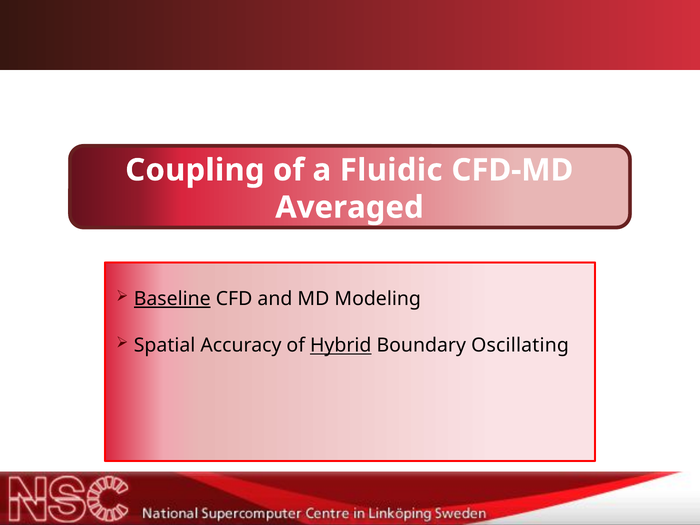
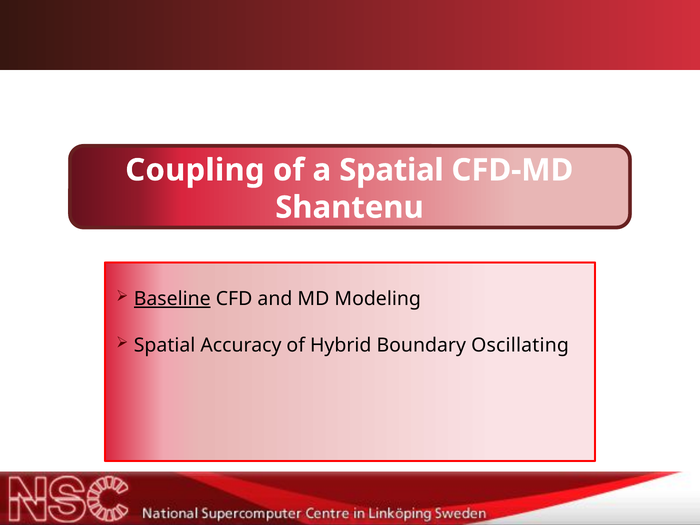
a Fluidic: Fluidic -> Spatial (391, 170)
Averaged: Averaged -> Shantenu (349, 207)
Hybrid underline: present -> none (341, 346)
